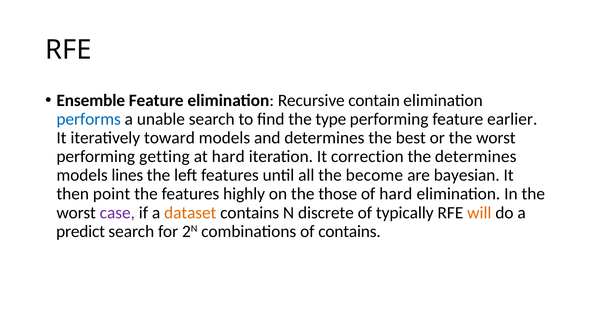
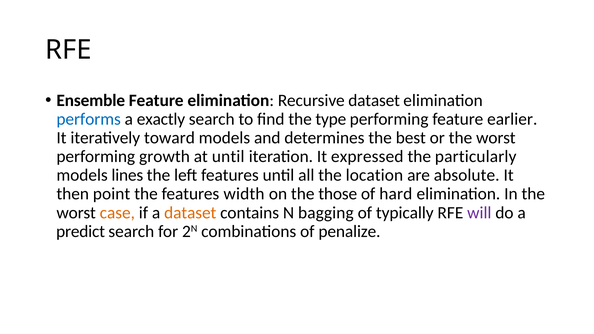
Recursive contain: contain -> dataset (374, 100)
unable: unable -> exactly (161, 119)
getting: getting -> growth (164, 157)
at hard: hard -> until (228, 157)
correction: correction -> expressed (367, 157)
the determines: determines -> particularly (476, 157)
become: become -> location (374, 175)
bayesian: bayesian -> absolute (467, 175)
highly: highly -> width (244, 194)
case colour: purple -> orange (117, 213)
discrete: discrete -> bagging (326, 213)
will colour: orange -> purple (479, 213)
of contains: contains -> penalize (349, 231)
